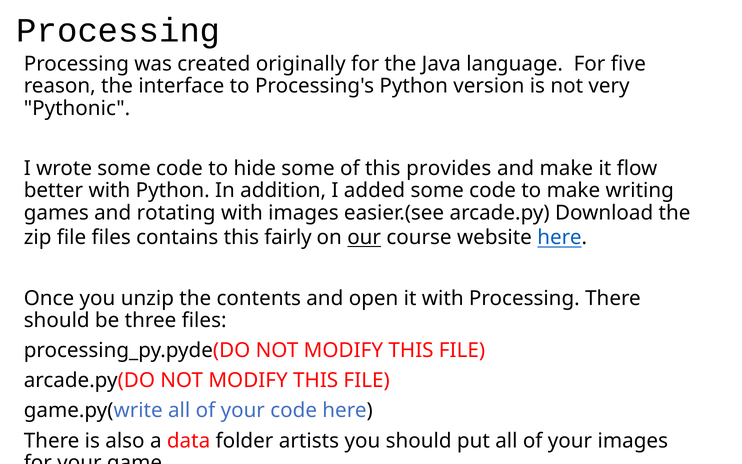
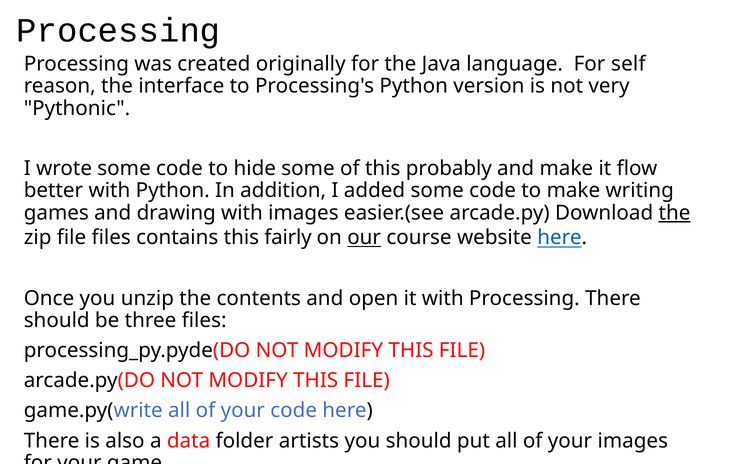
five: five -> self (628, 64)
provides: provides -> probably (449, 168)
rotating: rotating -> drawing (176, 213)
the underline: none -> present (675, 213)
